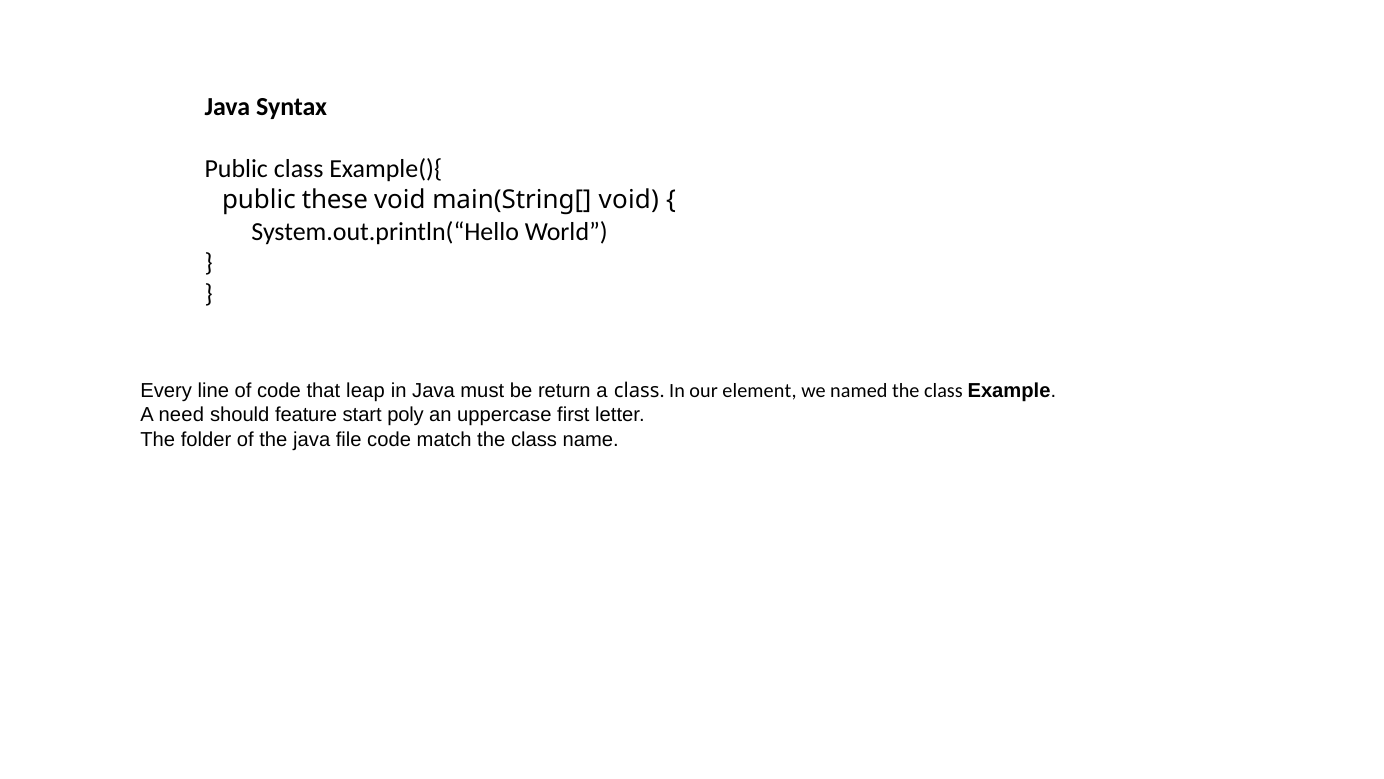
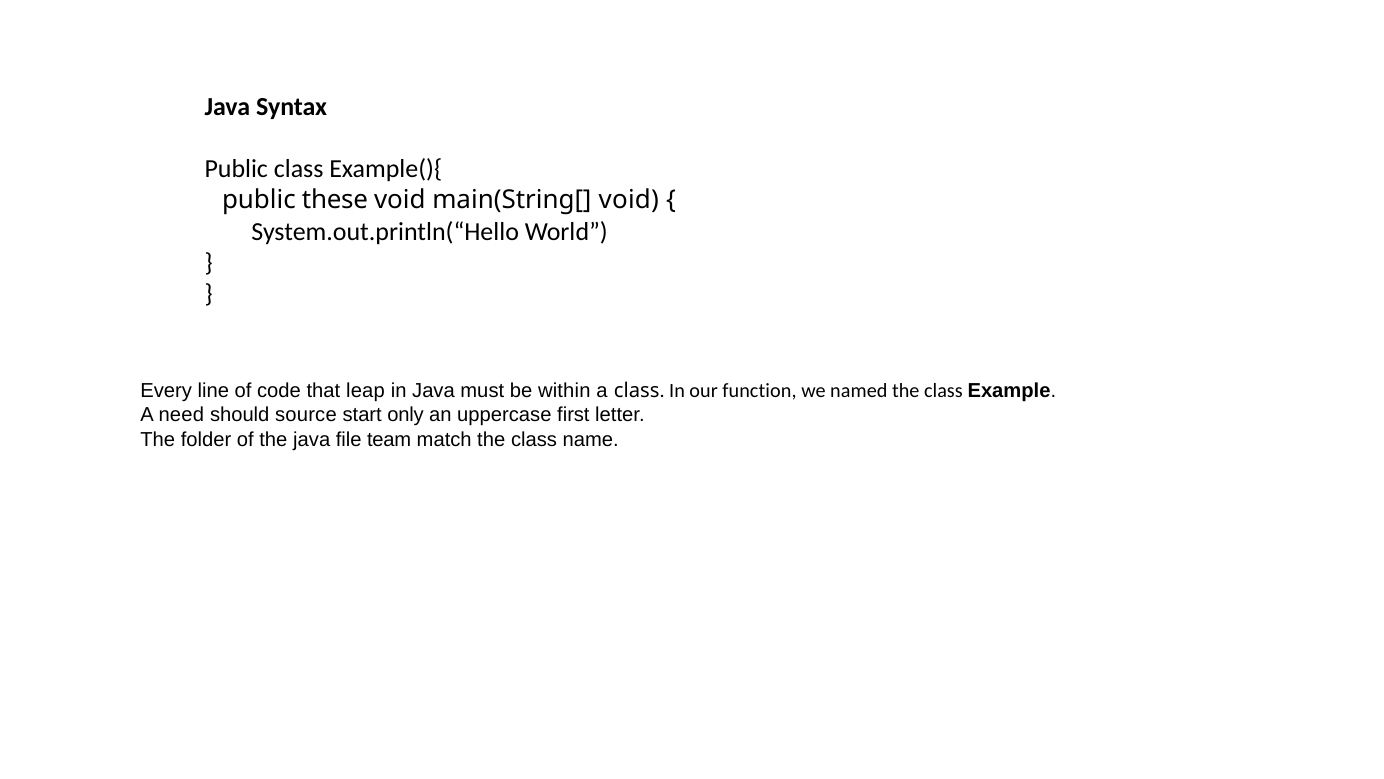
return: return -> within (564, 391)
element: element -> function (759, 391)
feature: feature -> source (306, 415)
poly: poly -> only (406, 415)
file code: code -> team (389, 439)
